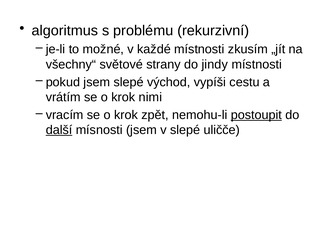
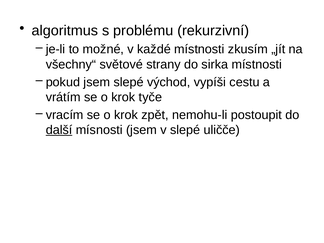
jindy: jindy -> sirka (215, 64)
nimi: nimi -> tyče (150, 97)
postoupit underline: present -> none (256, 115)
